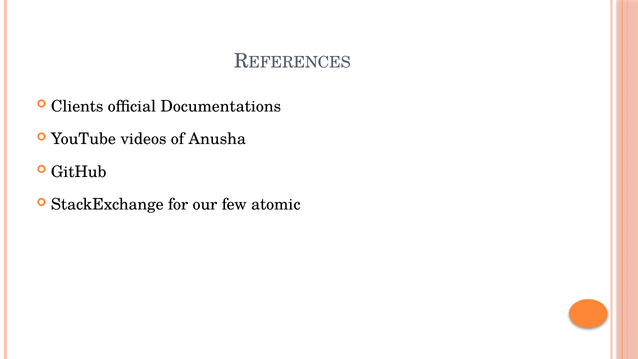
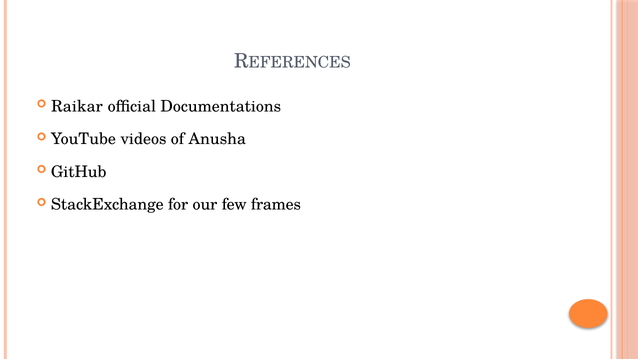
Clients: Clients -> Raikar (77, 106)
atomic: atomic -> frames (276, 204)
